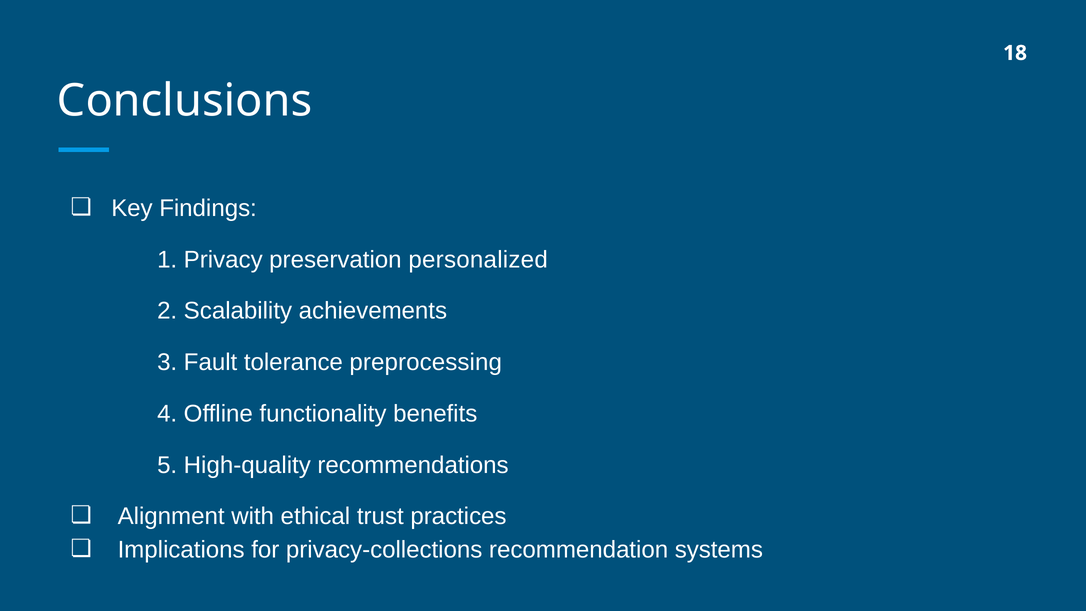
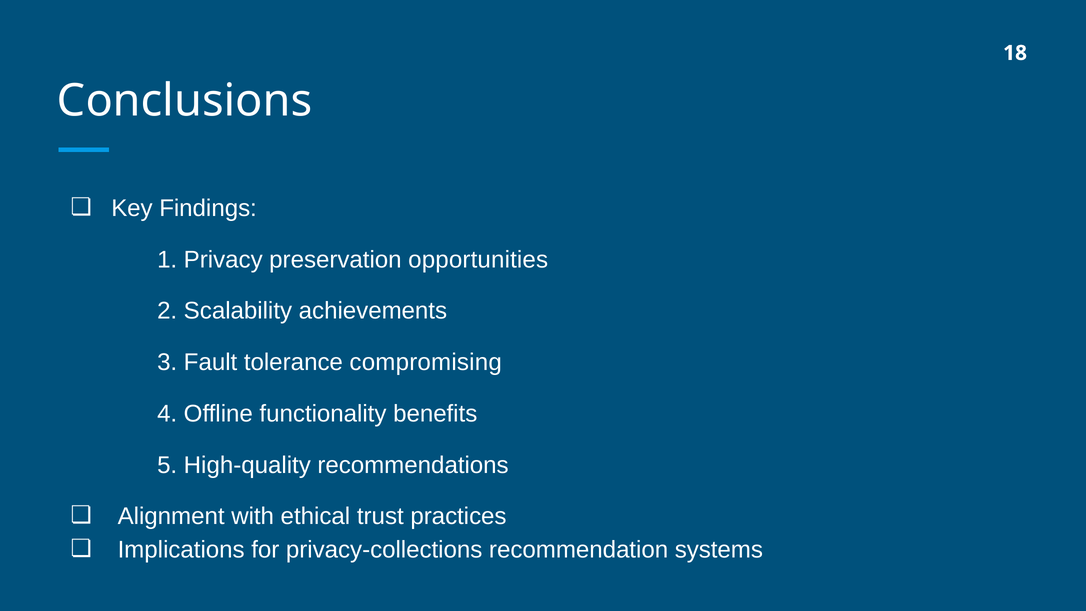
personalized: personalized -> opportunities (478, 260)
preprocessing: preprocessing -> compromising (426, 362)
